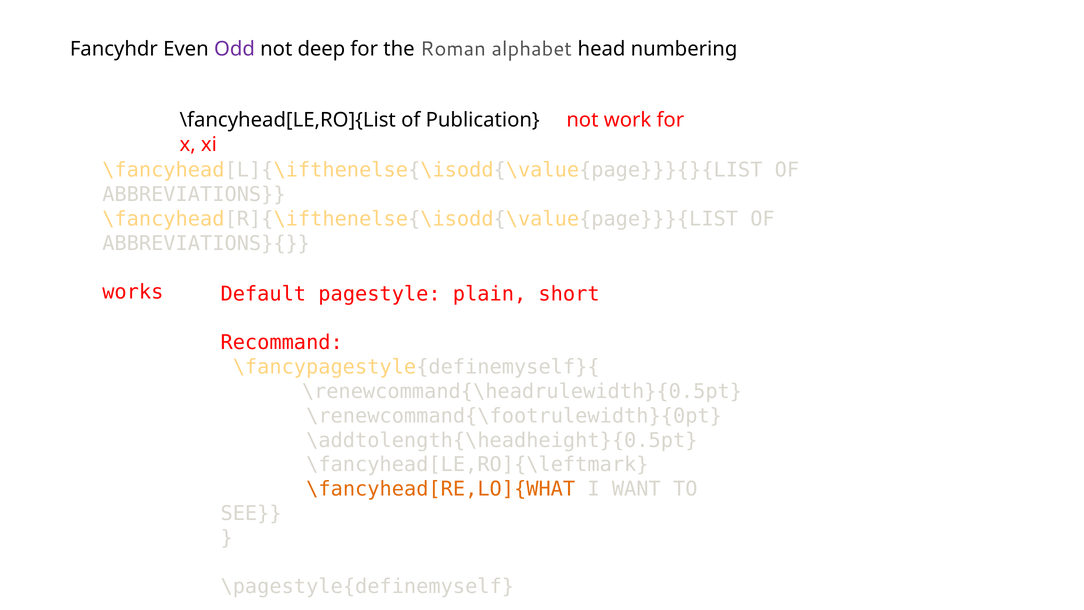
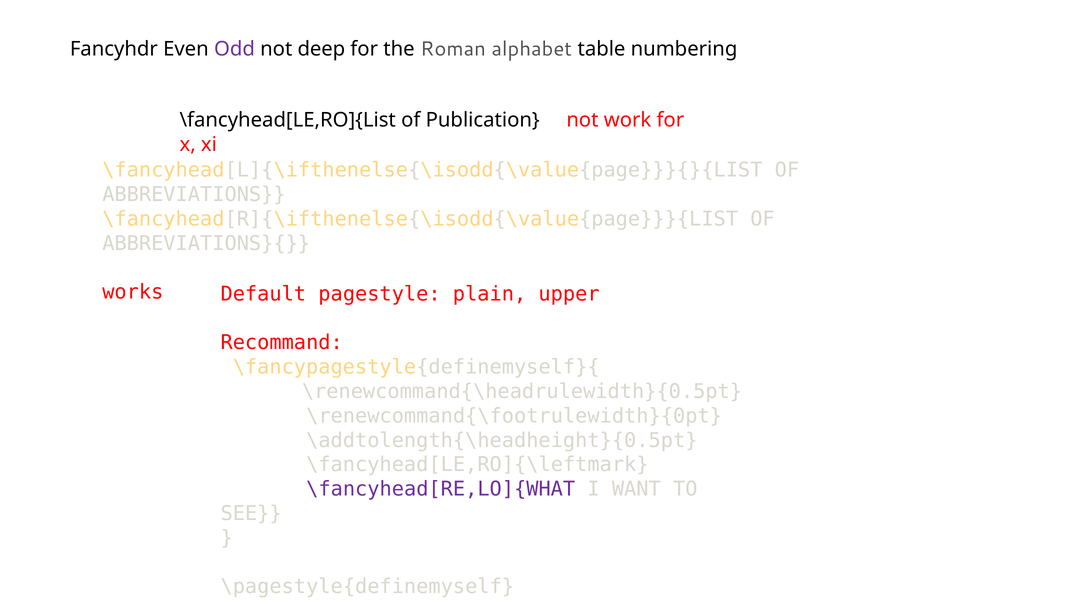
head: head -> table (602, 49)
short: short -> upper (569, 294)
\fancyhead[RE,LO]{WHAT colour: orange -> purple (441, 489)
